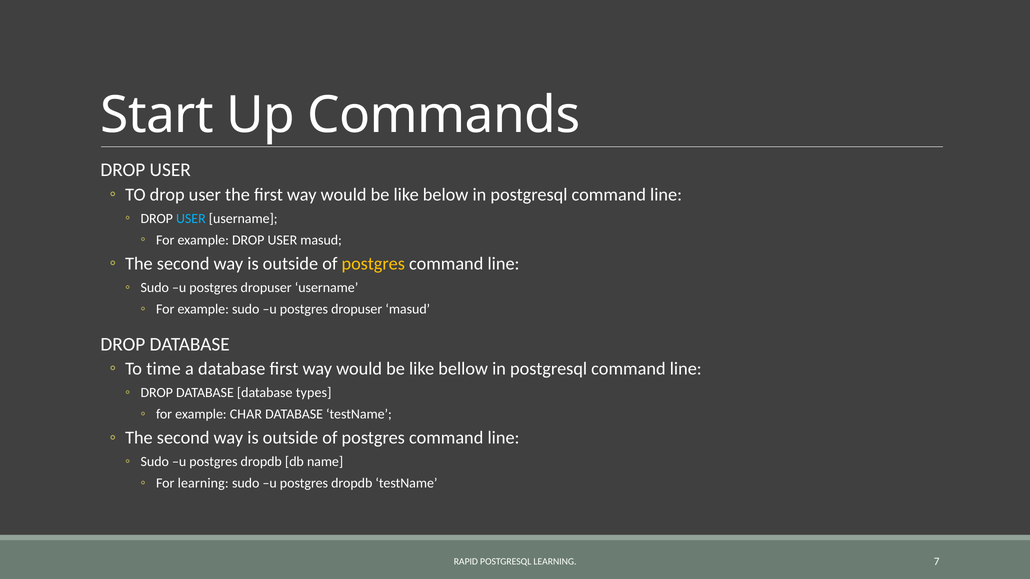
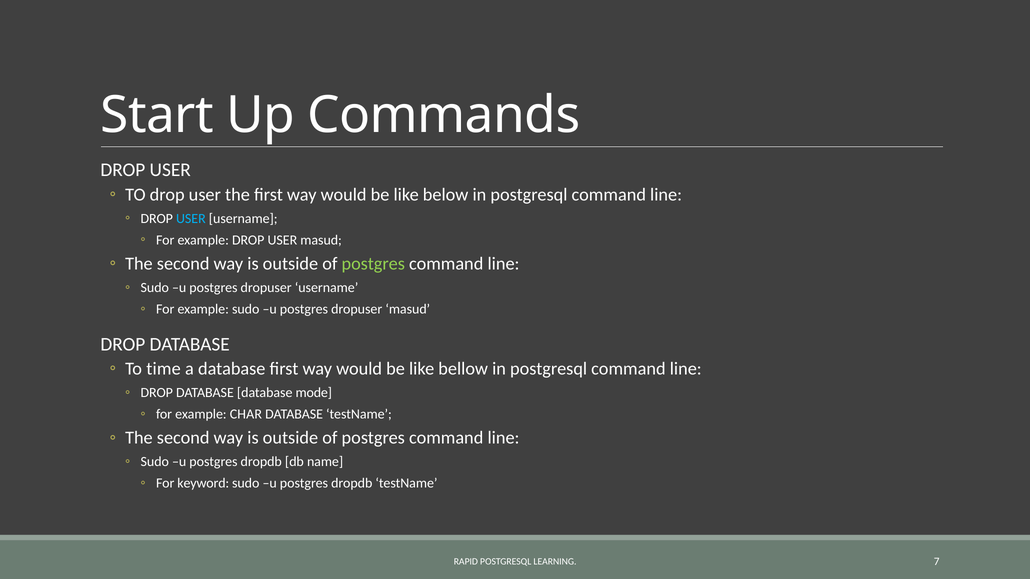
postgres colour: yellow -> light green (373, 264)
types: types -> mode (314, 393)
For learning: learning -> keyword (203, 484)
